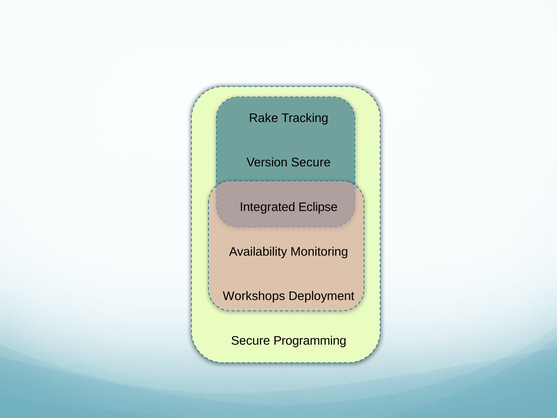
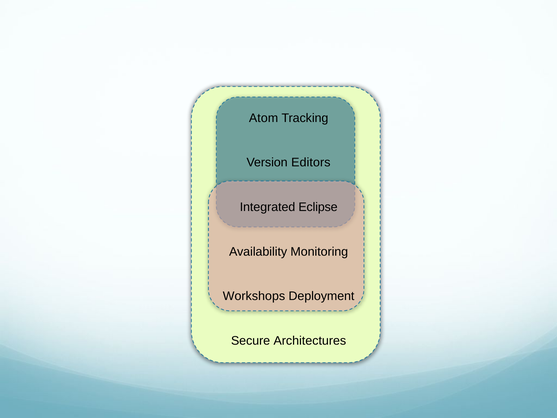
Rake: Rake -> Atom (264, 118)
Version Secure: Secure -> Editors (311, 162)
Programming: Programming -> Architectures (310, 341)
